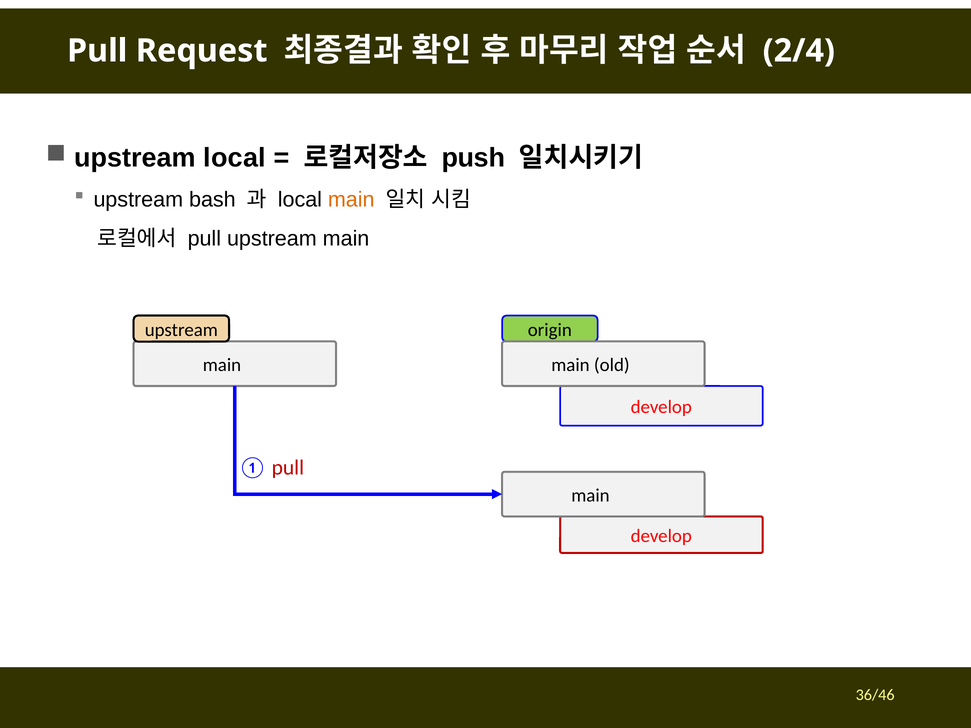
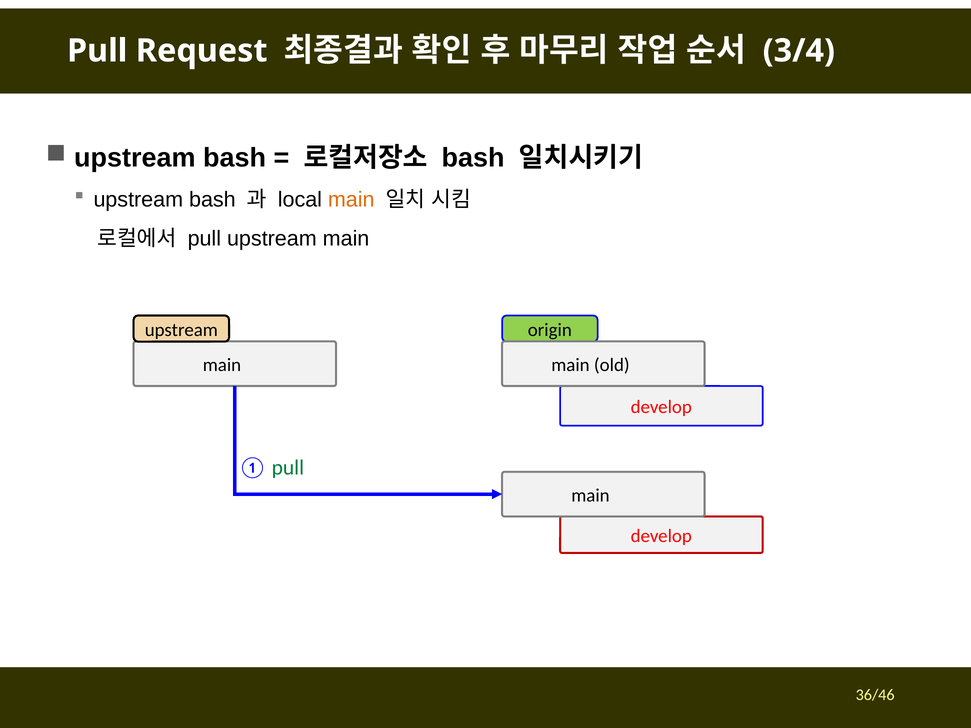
2/4: 2/4 -> 3/4 (799, 51)
local: local -> bash (235, 158)
push: push -> bash (473, 158)
pull colour: red -> green (288, 468)
